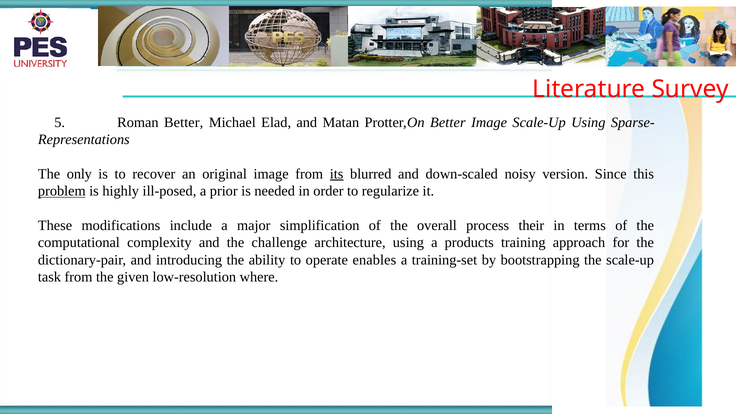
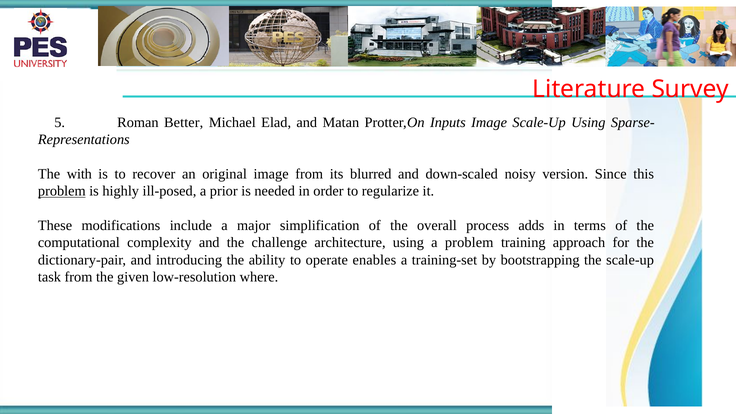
Protter,On Better: Better -> Inputs (448, 122)
only: only -> with (79, 174)
its underline: present -> none (337, 174)
their: their -> adds (531, 225)
a products: products -> problem (469, 243)
